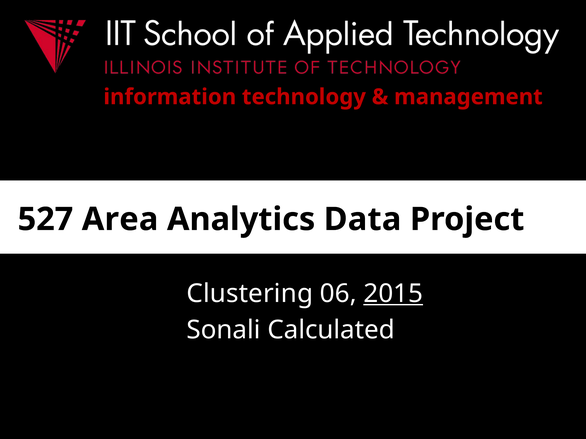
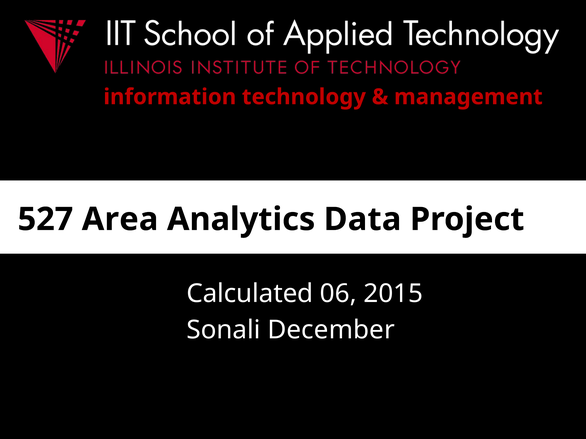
Clustering: Clustering -> Calculated (250, 294)
2015 underline: present -> none (393, 294)
Calculated: Calculated -> December (331, 330)
